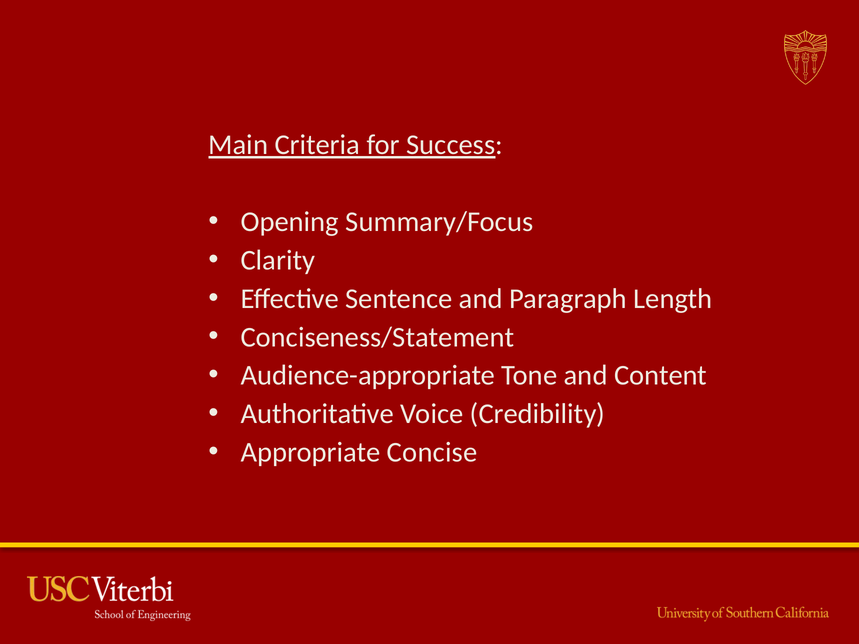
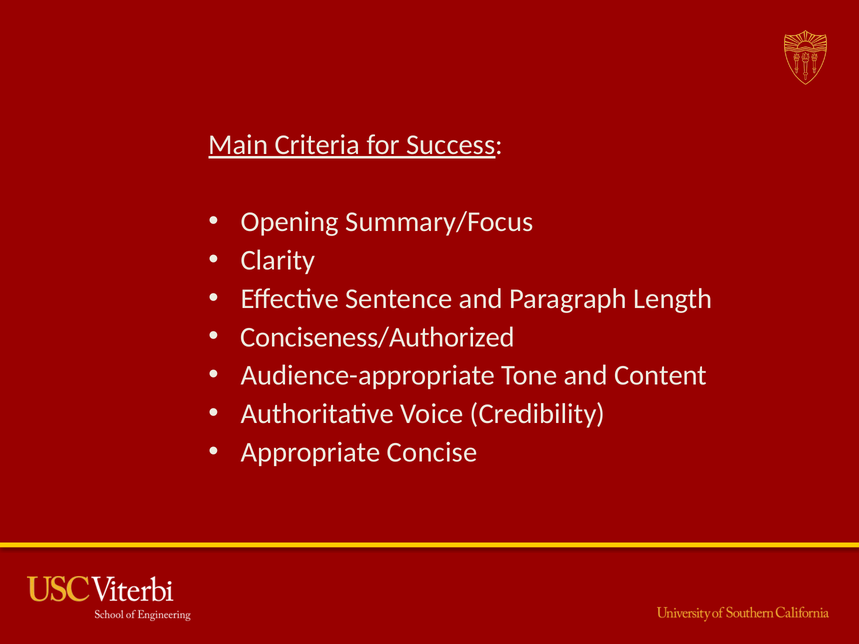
Conciseness/Statement: Conciseness/Statement -> Conciseness/Authorized (378, 337)
